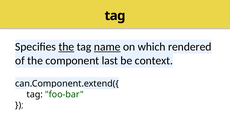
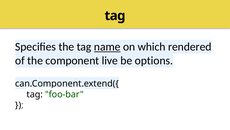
the underline: present -> none (66, 47)
last: last -> live (110, 60)
context: context -> options (154, 60)
